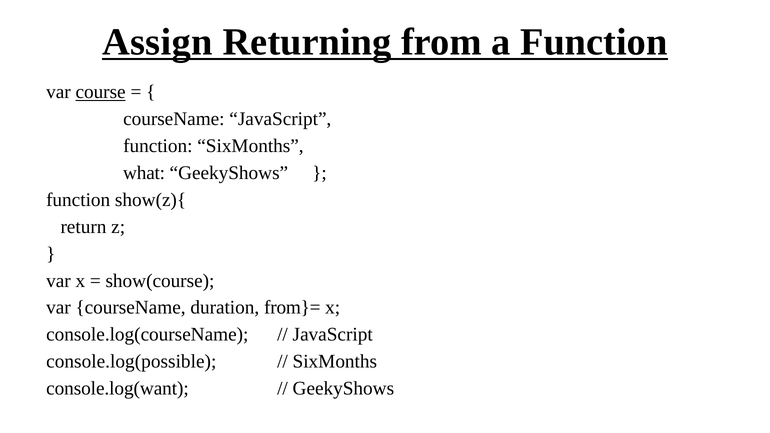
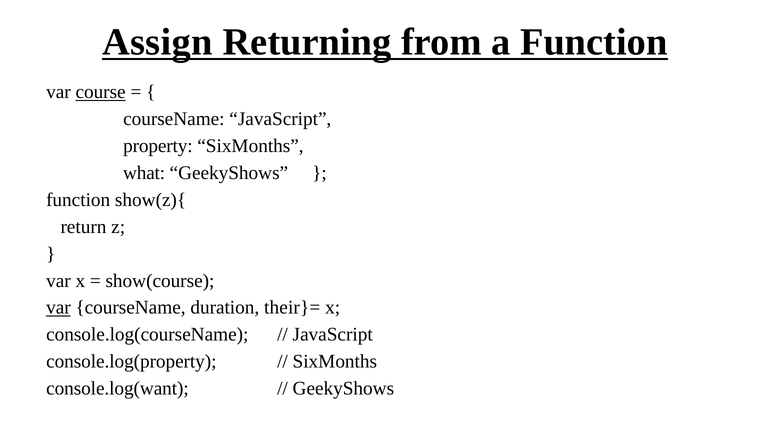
function: function -> property (158, 146)
var underline: none -> present (58, 308)
from}=: from}= -> their}= (292, 308)
console.log(possible: console.log(possible -> console.log(property (131, 362)
